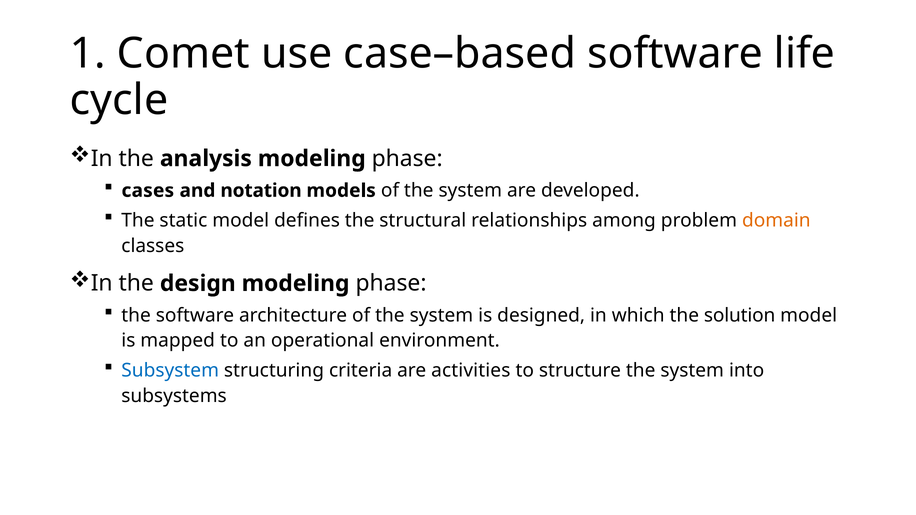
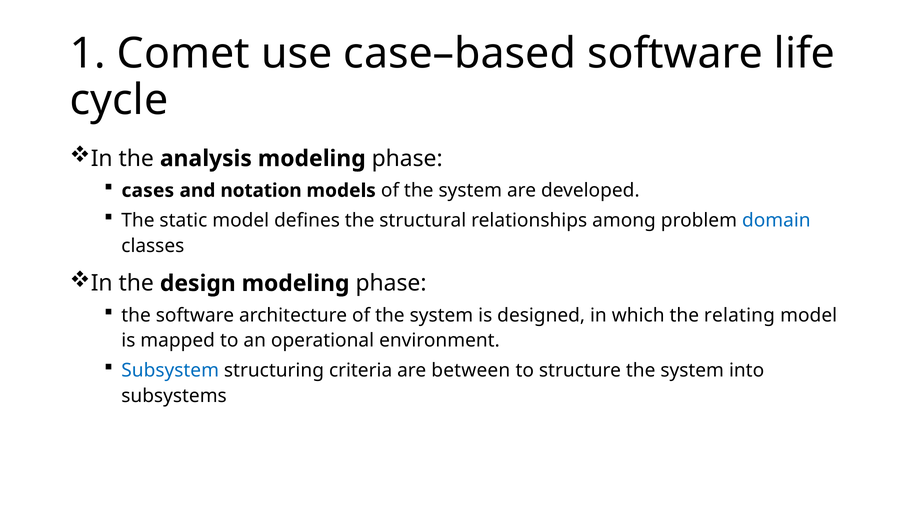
domain colour: orange -> blue (776, 221)
solution: solution -> relating (739, 316)
activities: activities -> between (471, 371)
